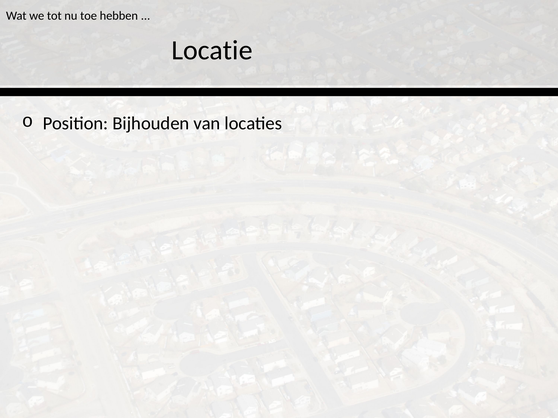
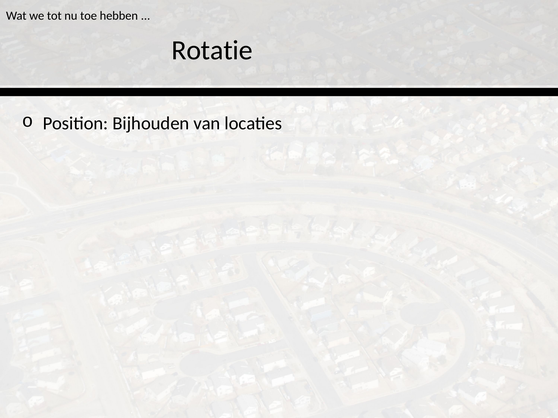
Locatie: Locatie -> Rotatie (212, 51)
